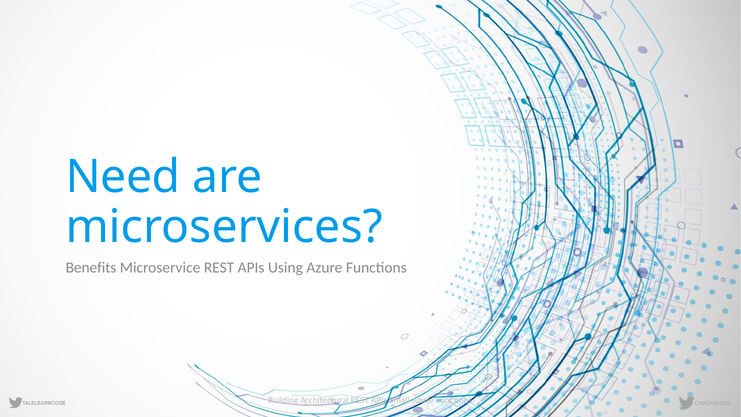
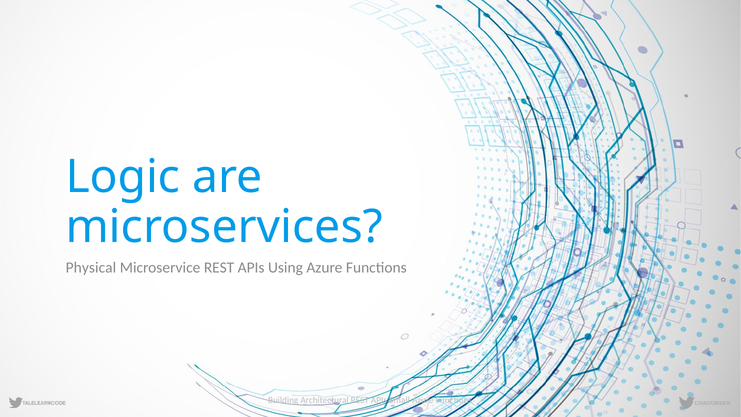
Need: Need -> Logic (123, 177)
Benefits: Benefits -> Physical (91, 268)
